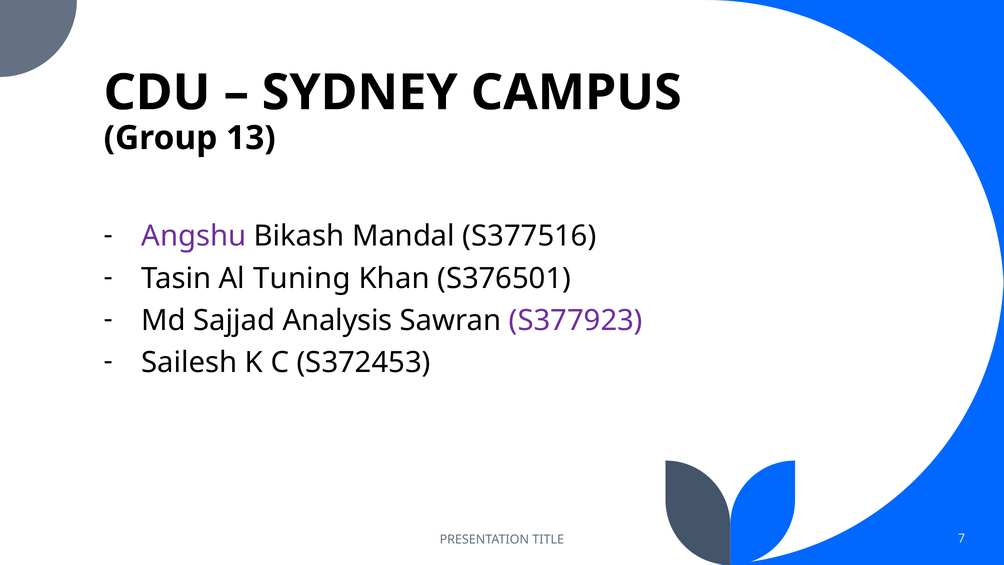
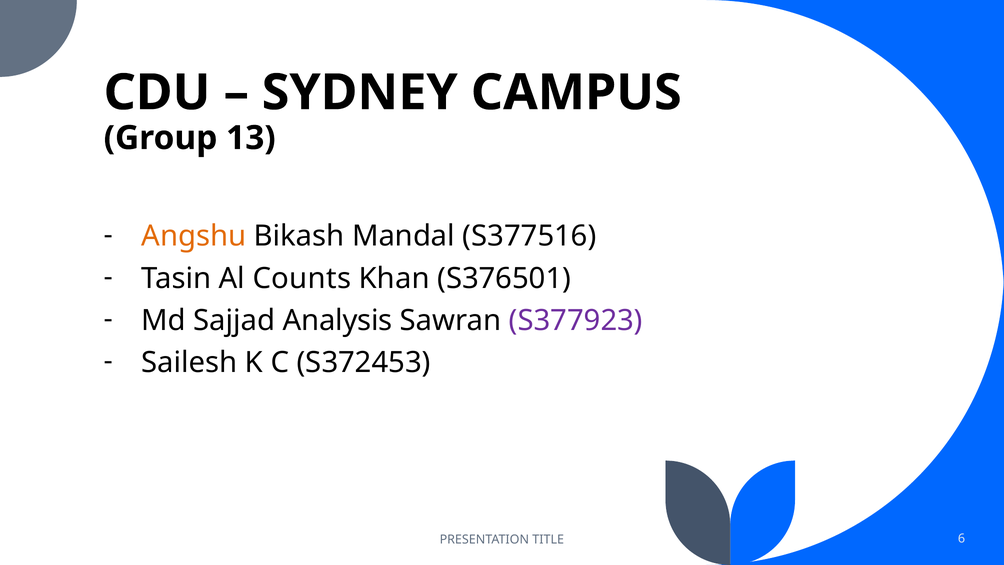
Angshu colour: purple -> orange (194, 236)
Tuning: Tuning -> Counts (302, 278)
7: 7 -> 6 (962, 538)
